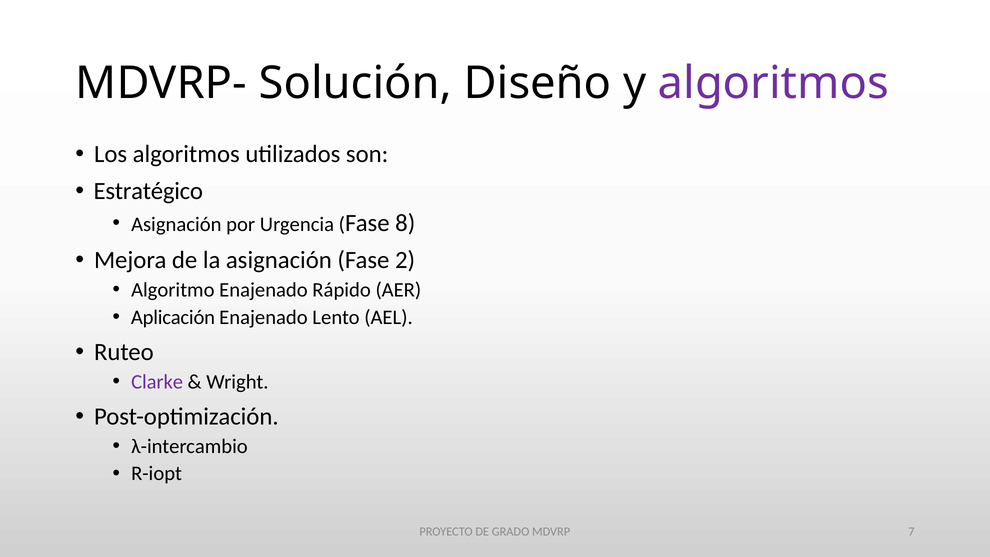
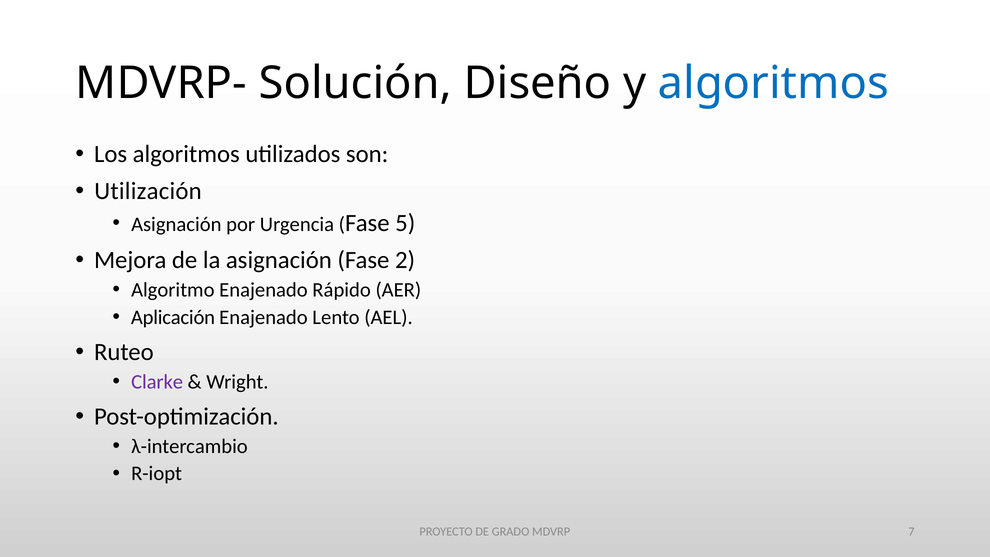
algoritmos colour: purple -> blue (773, 83)
Estratégico: Estratégico -> Utilización (148, 191)
8: 8 -> 5 (405, 223)
